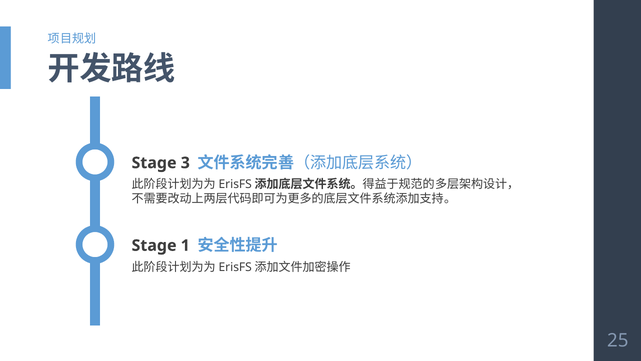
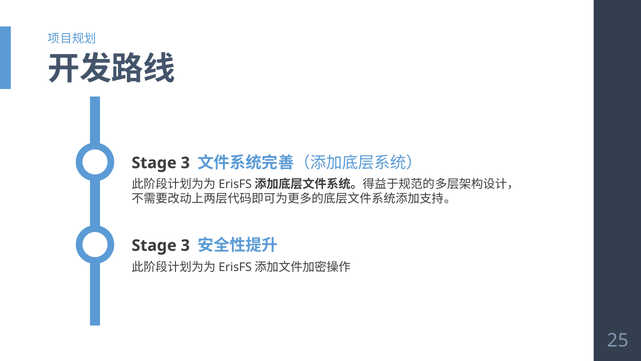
1: 1 -> 3 (185, 245)
